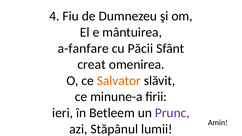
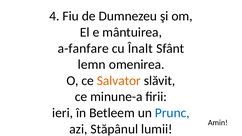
Păcii: Păcii -> Înalt (140, 48)
creat: creat -> lemn (92, 65)
Prunc colour: purple -> blue (172, 113)
